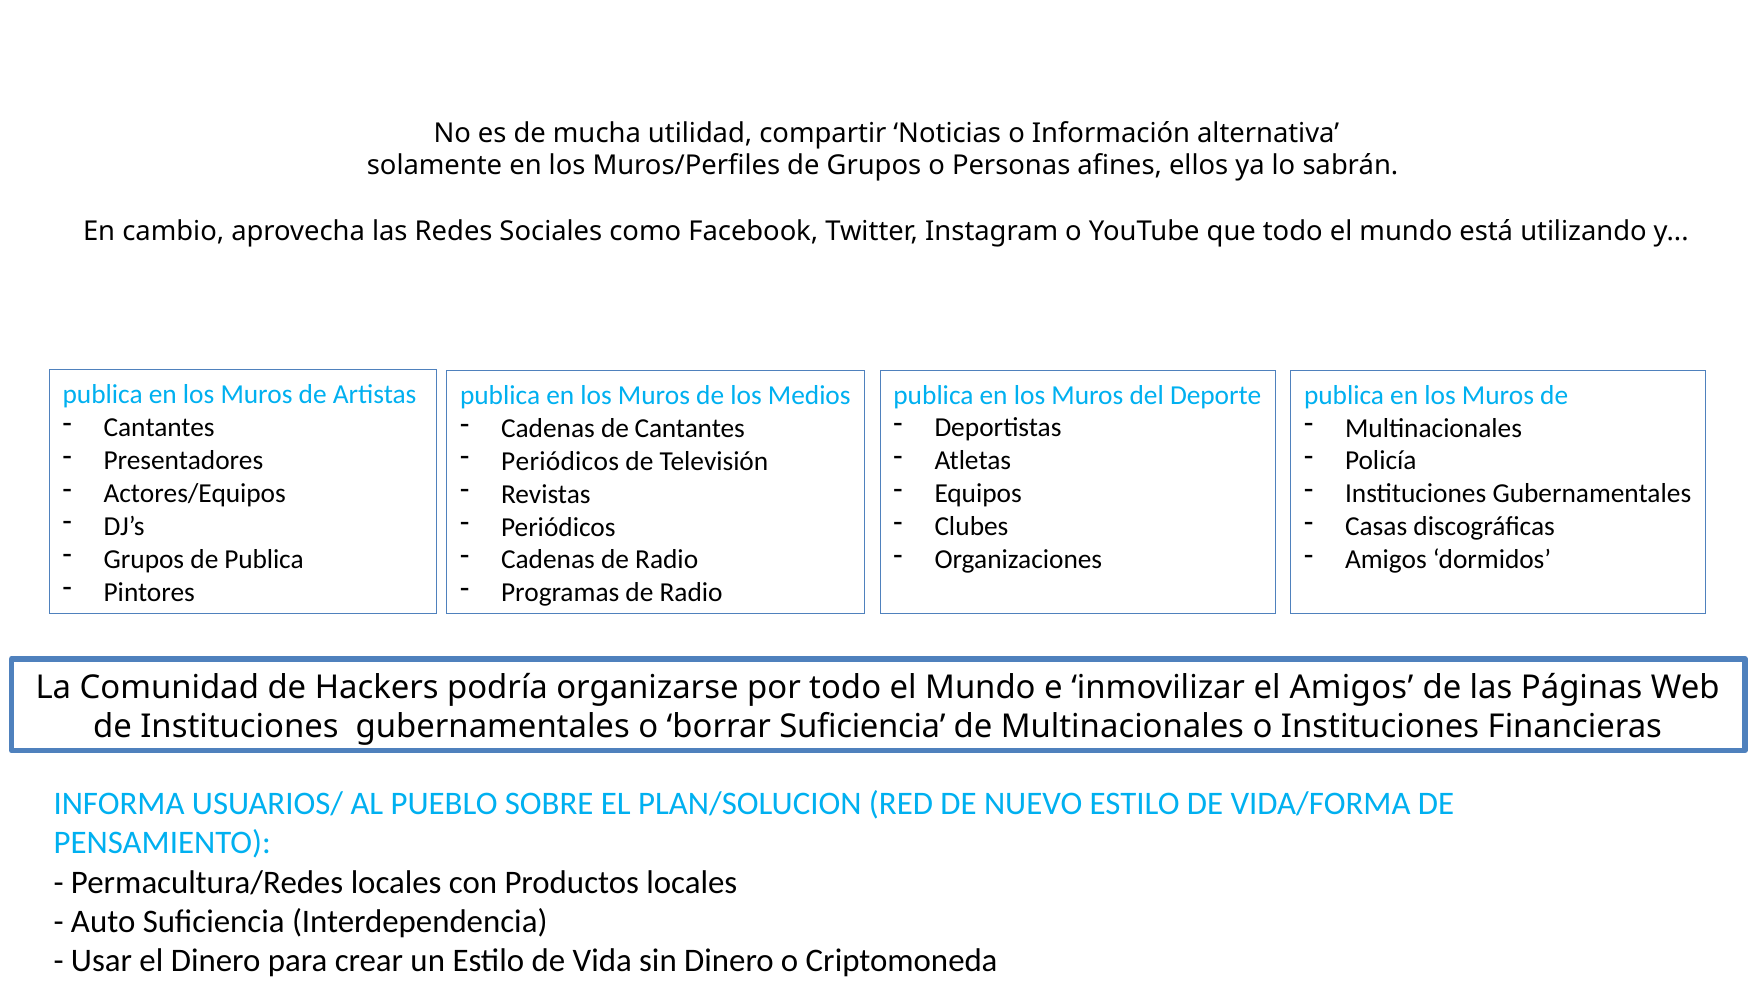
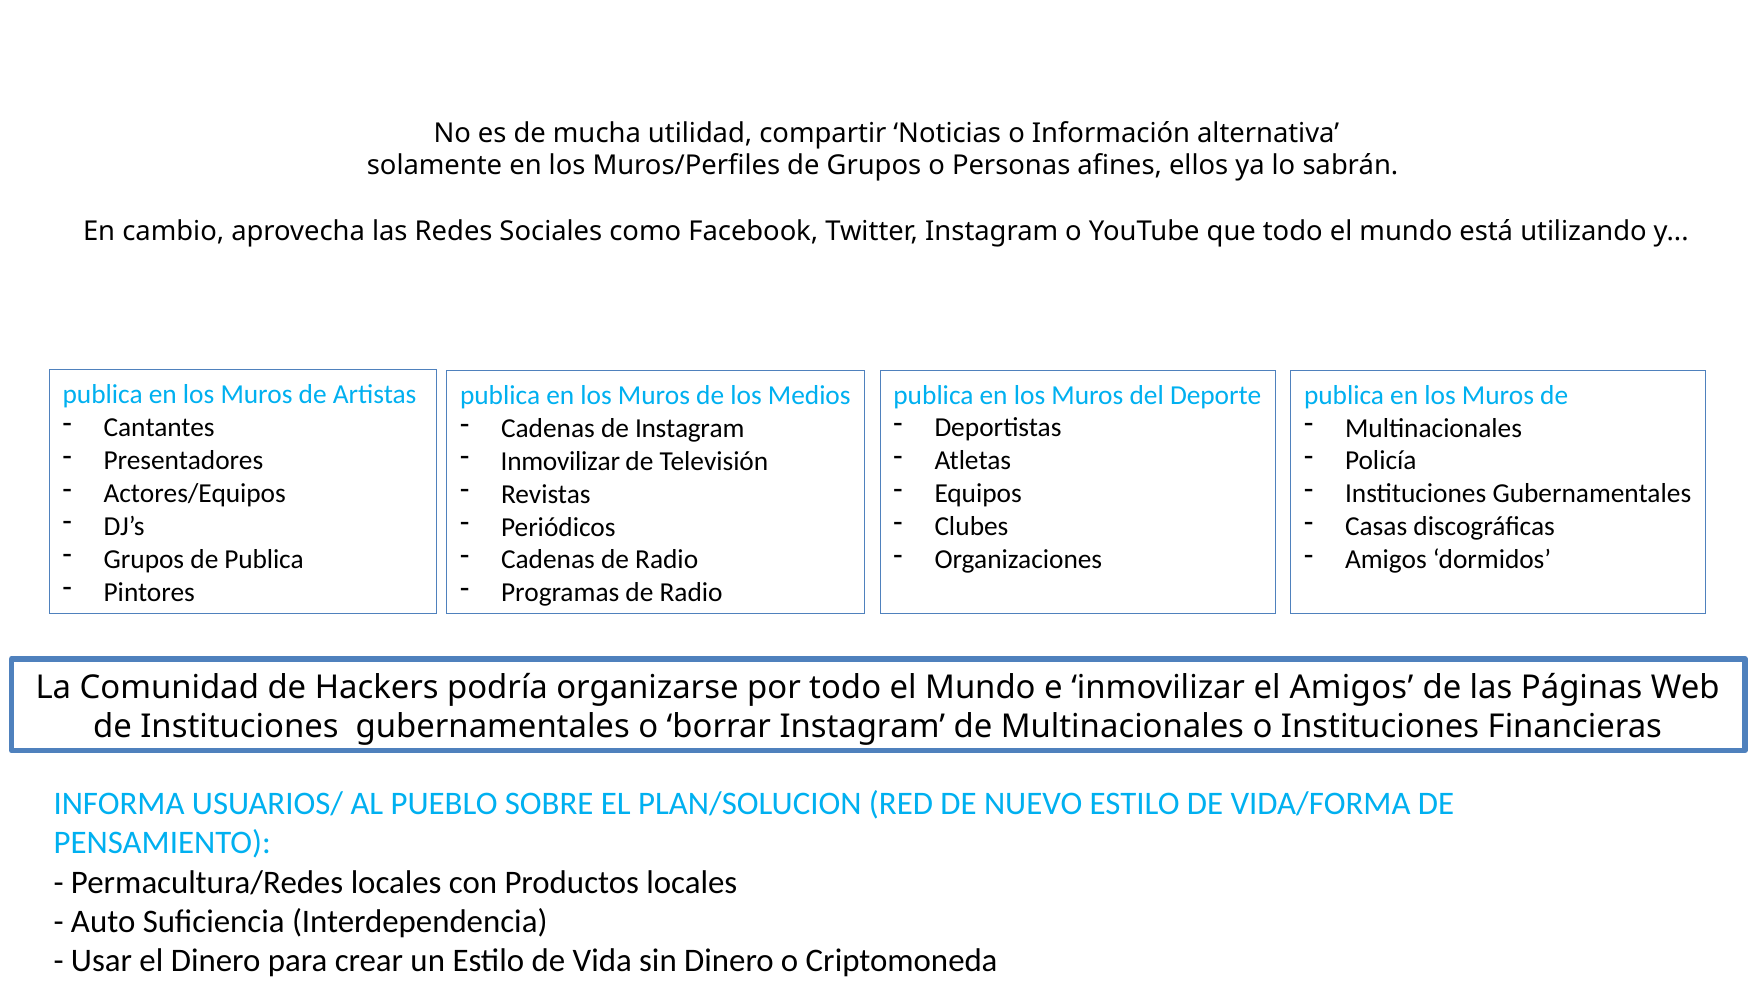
de Cantantes: Cantantes -> Instagram (690, 428)
Periódicos: Periódicos -> Inmovilizar (560, 461)
borrar Suficiencia: Suficiencia -> Instagram (862, 727)
